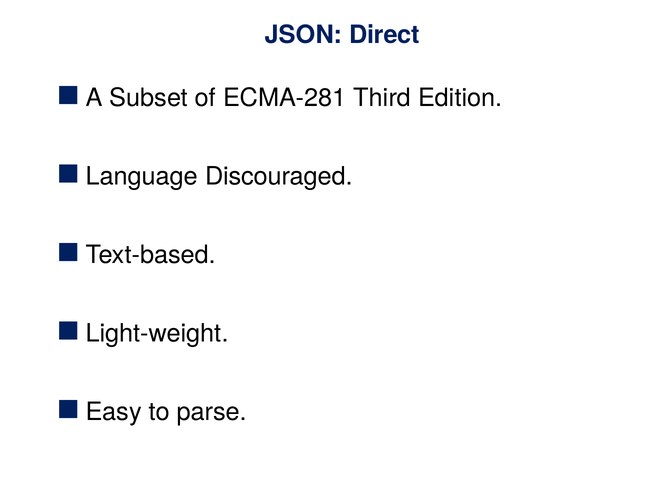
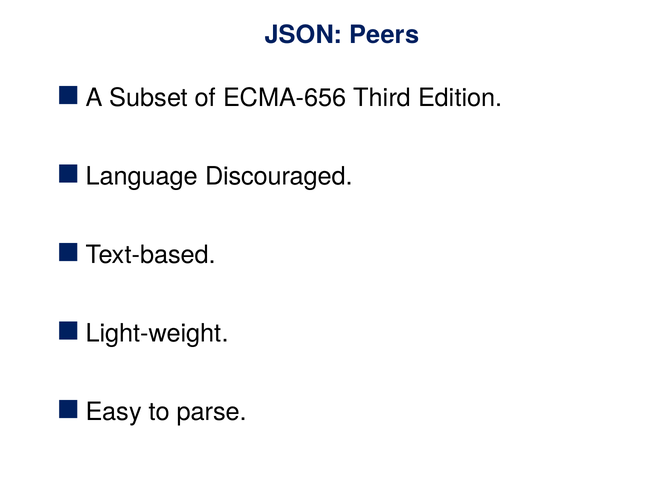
Direct: Direct -> Peers (384, 35)
ECMA-281: ECMA-281 -> ECMA-656 (285, 98)
